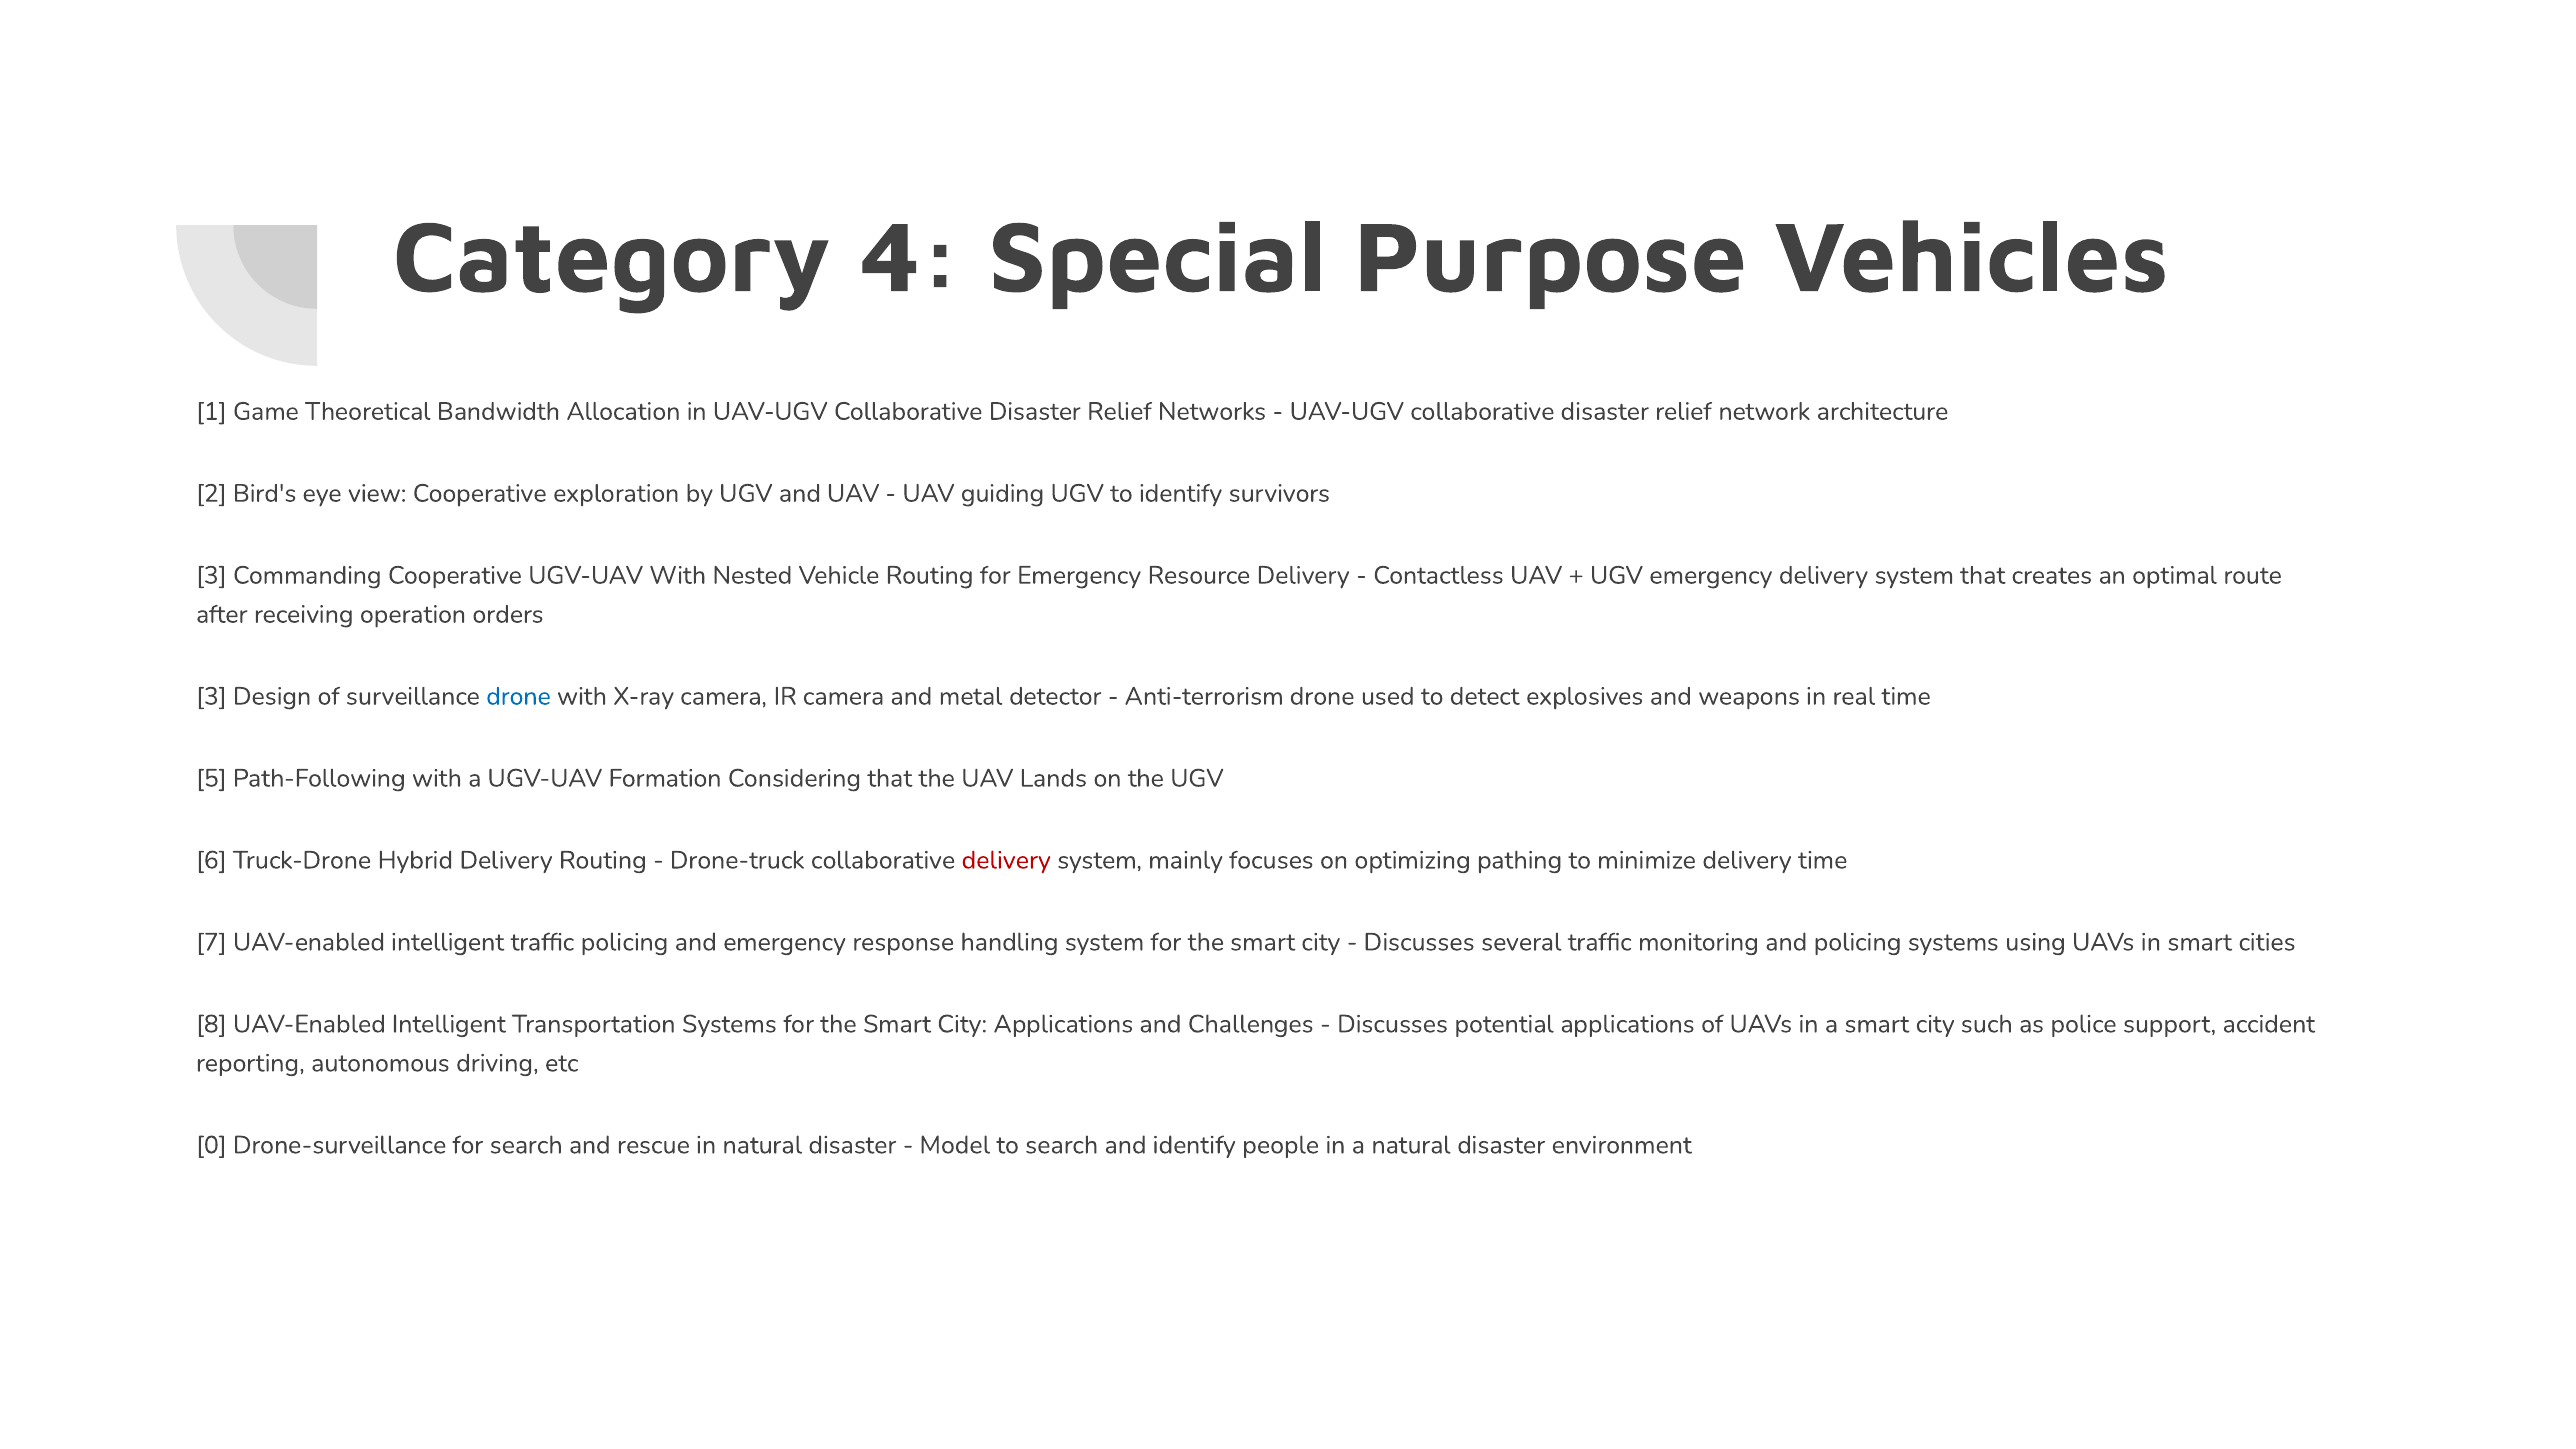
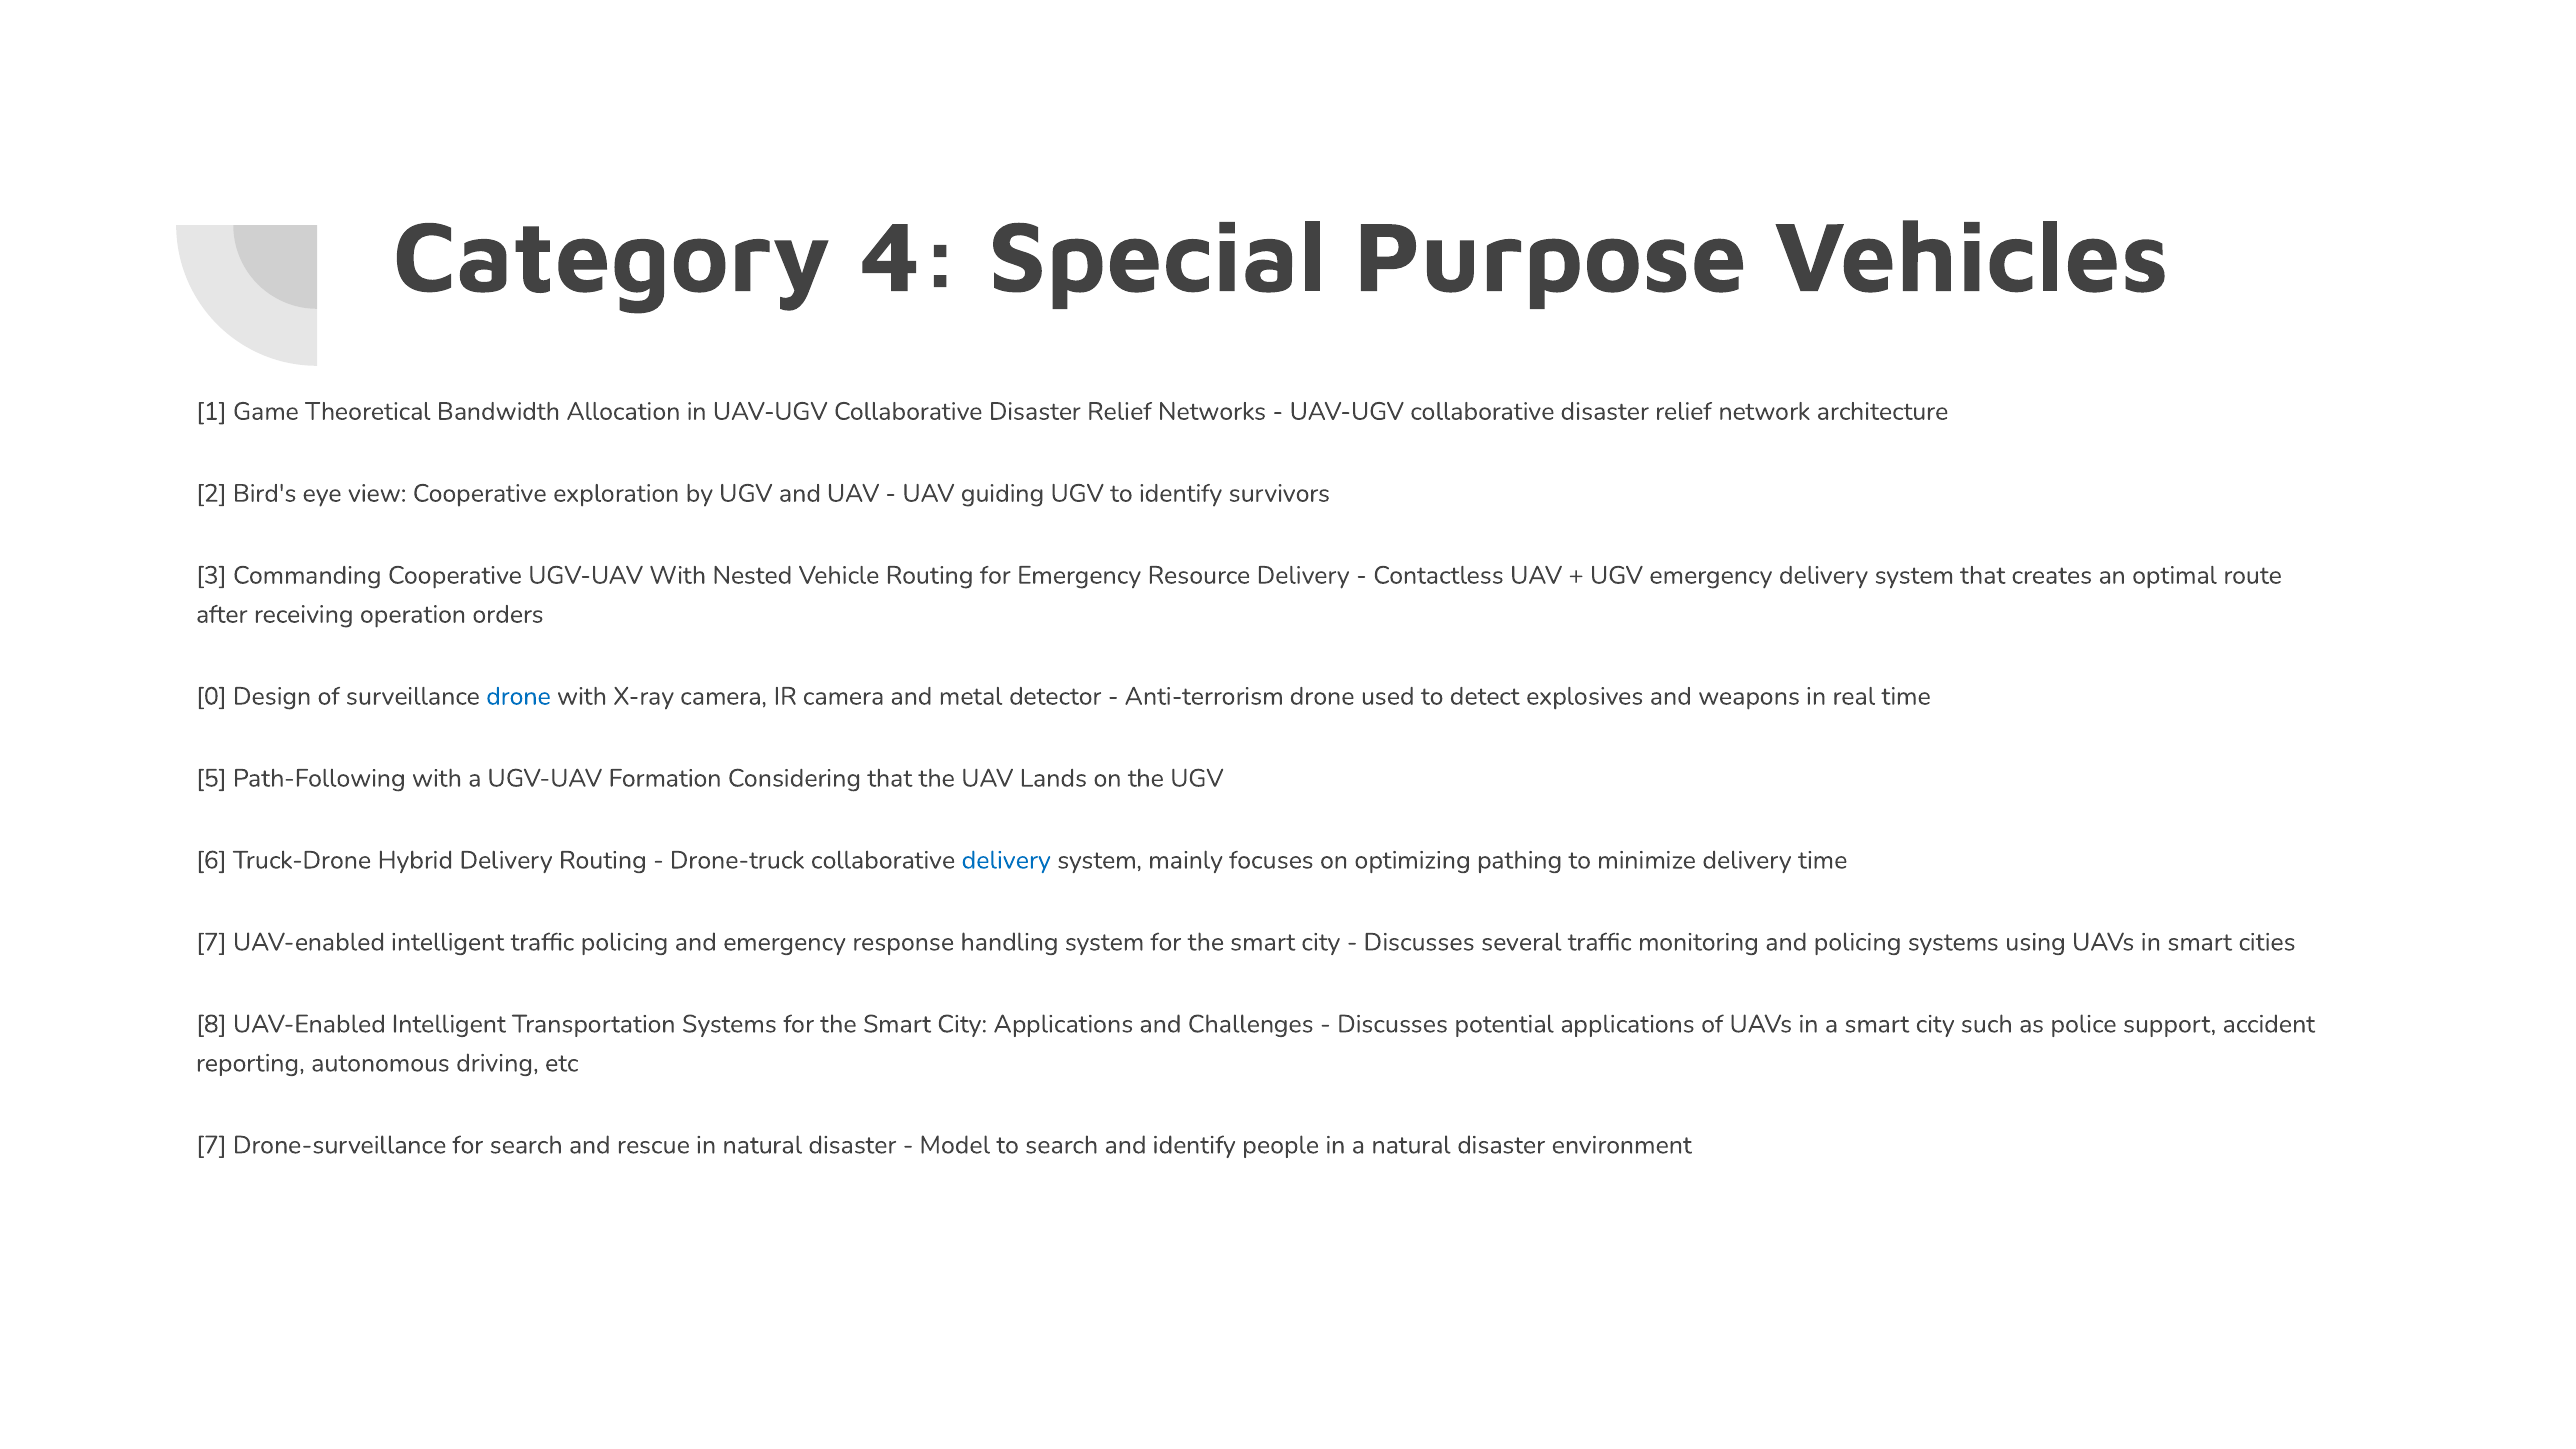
3: 3 -> 0 (211, 696)
delivery colour: red -> blue (1006, 860)
0: 0 -> 7 (211, 1145)
